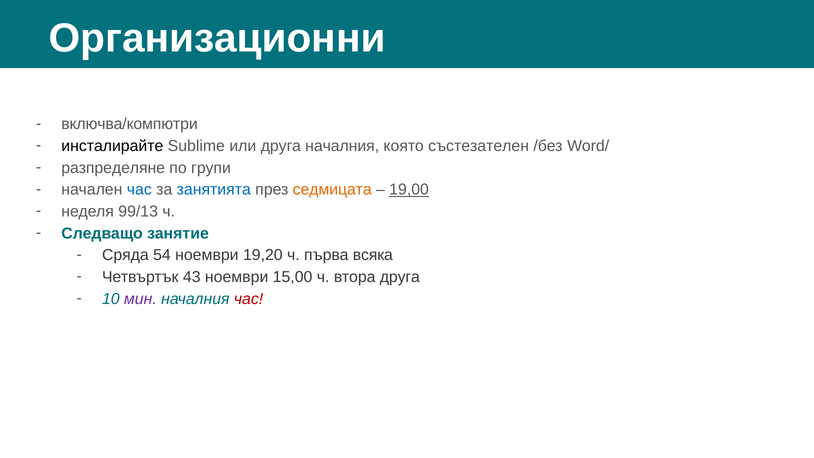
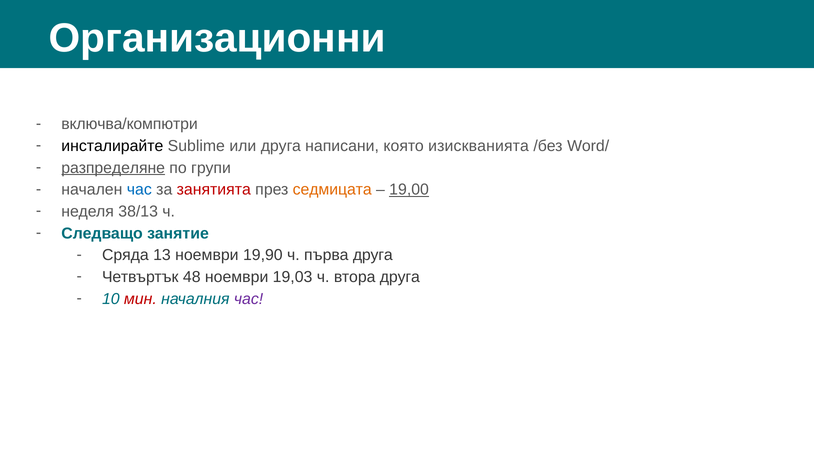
друга началния: началния -> написани (342, 146)
състезателен: състезателен -> изискванията (479, 146)
разпределяне underline: none -> present (113, 168)
занятията colour: blue -> red (214, 190)
99/13: 99/13 -> 38/13 (138, 211)
54: 54 -> 13 (162, 255)
19,20: 19,20 -> 19,90 (263, 255)
първа всяка: всяка -> друга (373, 255)
43: 43 -> 48 (192, 277)
15,00: 15,00 -> 19,03 (293, 277)
мин colour: purple -> red (140, 299)
час colour: red -> purple (249, 299)
